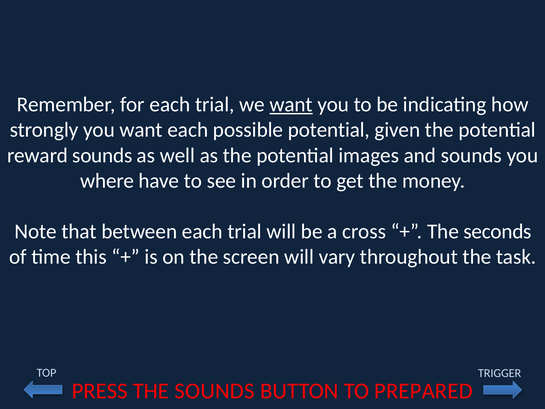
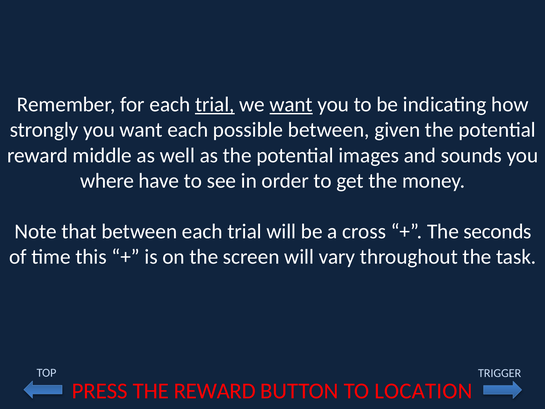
trial underline: none -> present (215, 105)
possible potential: potential -> between (329, 130)
reward sounds: sounds -> middle (102, 155)
THE SOUNDS: SOUNDS -> REWARD (215, 391)
PREPARED: PREPARED -> LOCATION (423, 391)
